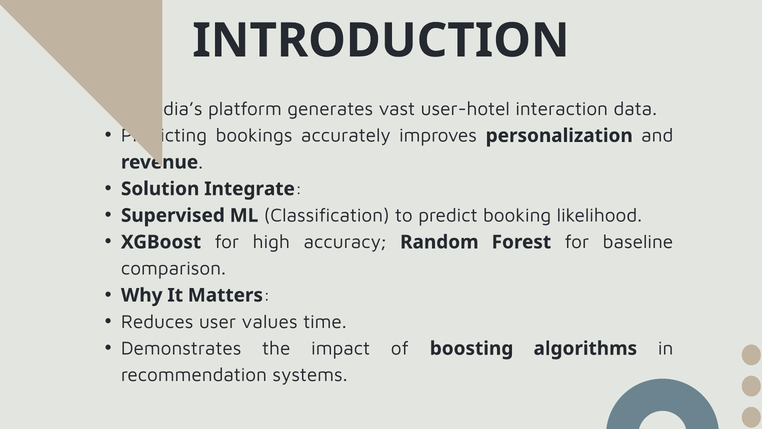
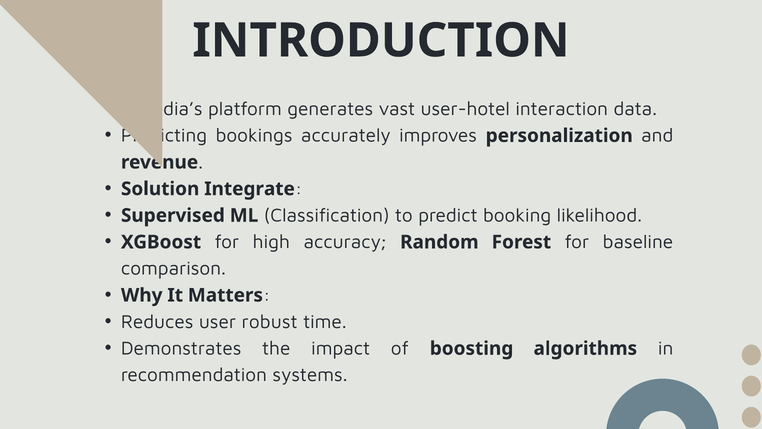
values: values -> robust (270, 322)
